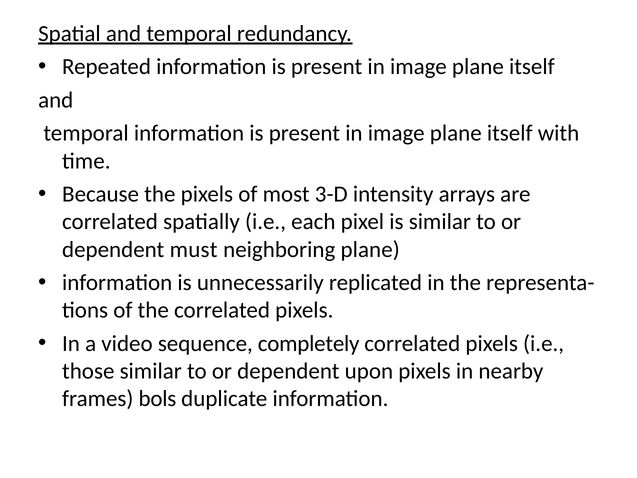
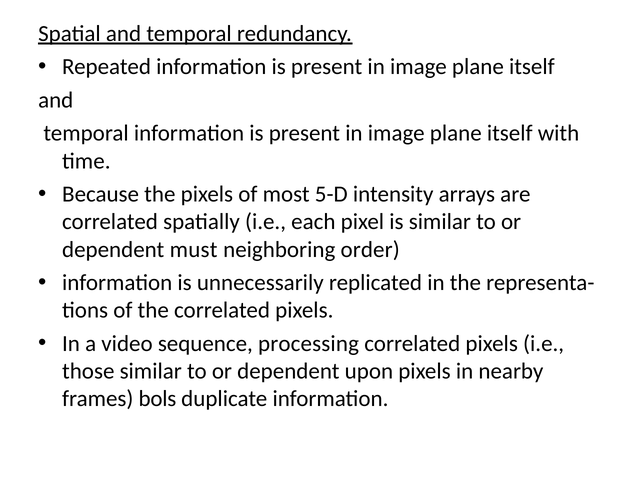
3-D: 3-D -> 5-D (331, 194)
neighboring plane: plane -> order (370, 249)
completely: completely -> processing (308, 343)
